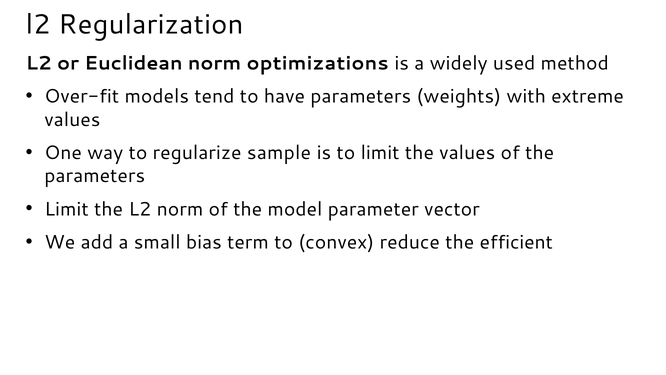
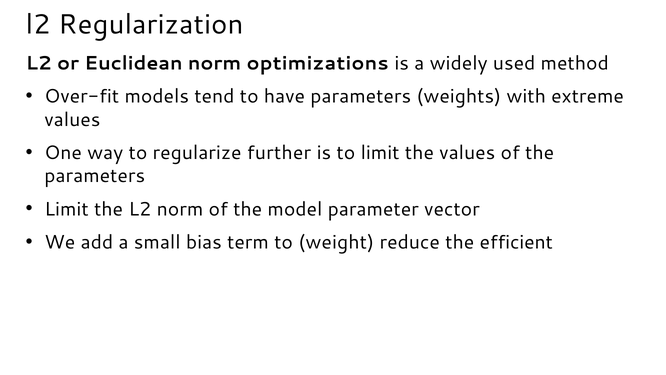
sample: sample -> further (279, 153)
convex: convex -> weight (336, 242)
